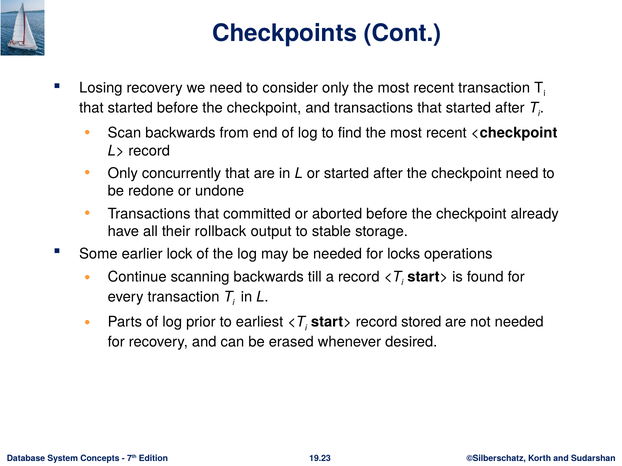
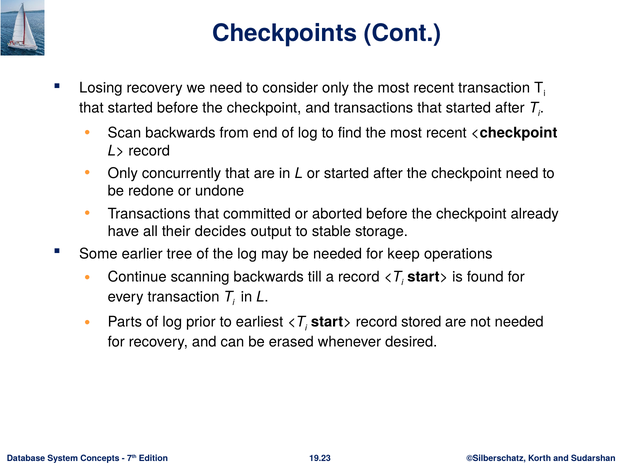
rollback: rollback -> decides (221, 232)
lock: lock -> tree (179, 254)
locks: locks -> keep (404, 254)
